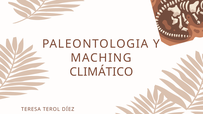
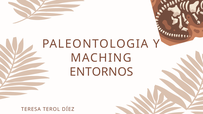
CLIMÁTICO: CLIMÁTICO -> ENTORNOS (101, 72)
